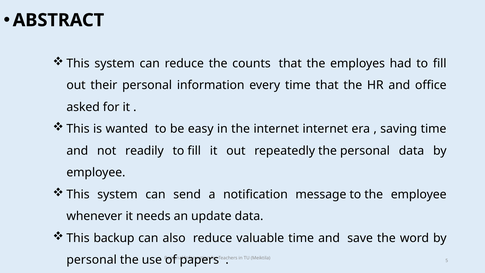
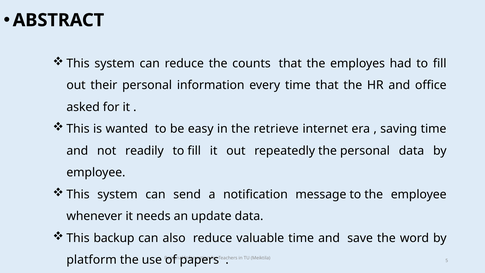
the internet: internet -> retrieve (276, 129)
personal: personal -> platform (92, 260)
